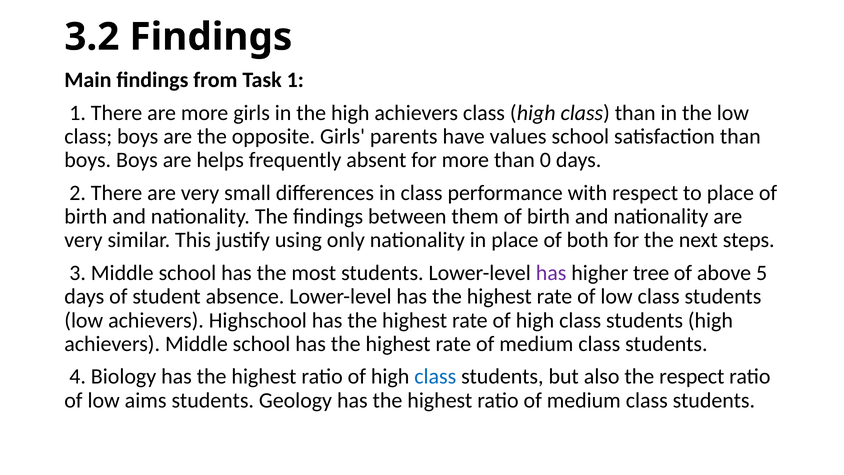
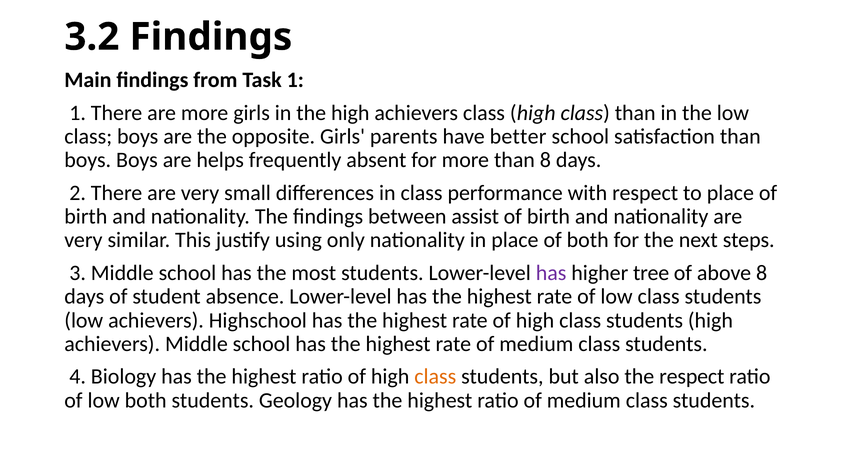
values: values -> better (518, 136)
than 0: 0 -> 8 (545, 160)
them: them -> assist (475, 216)
above 5: 5 -> 8 (762, 273)
class colour: blue -> orange (435, 376)
low aims: aims -> both (146, 400)
